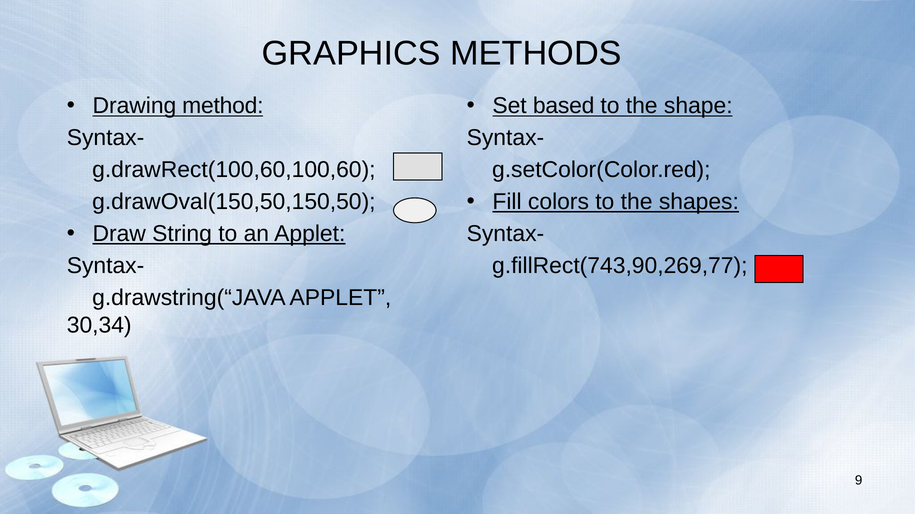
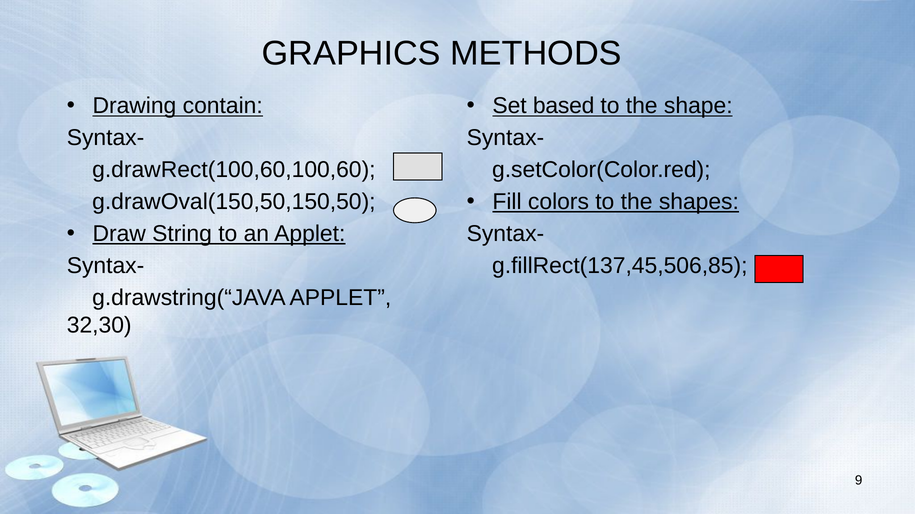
method: method -> contain (223, 106)
g.fillRect(743,90,269,77: g.fillRect(743,90,269,77 -> g.fillRect(137,45,506,85 (620, 266)
30,34: 30,34 -> 32,30 (99, 326)
